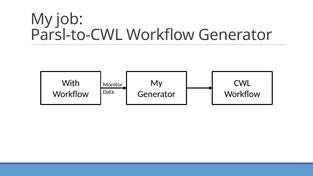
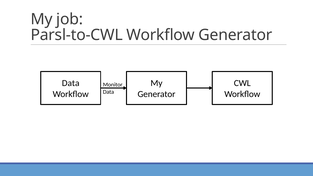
With: With -> Data (71, 83)
